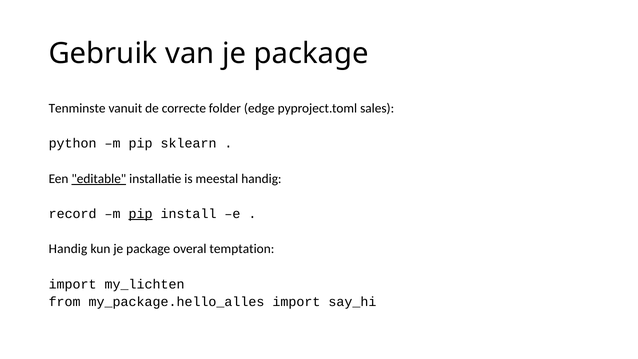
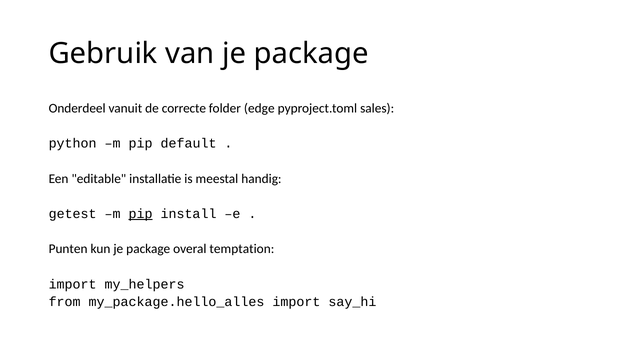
Tenminste: Tenminste -> Onderdeel (77, 108)
sklearn: sklearn -> default (189, 144)
editable underline: present -> none (99, 179)
record: record -> getest (73, 214)
Handig: Handig -> Punten (68, 249)
my_lichten: my_lichten -> my_helpers (145, 284)
